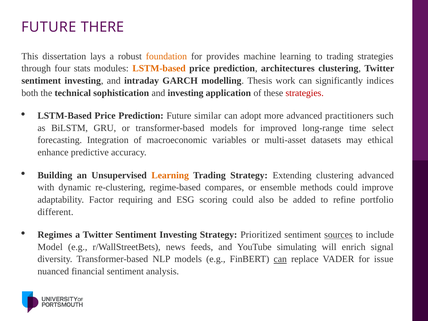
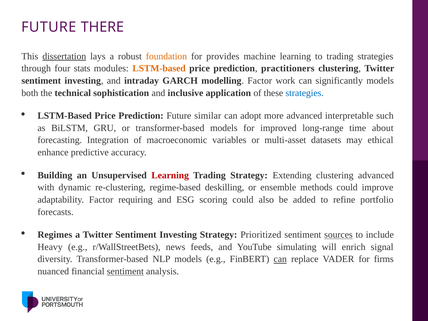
dissertation underline: none -> present (64, 56)
architectures: architectures -> practitioners (288, 68)
modelling Thesis: Thesis -> Factor (260, 81)
significantly indices: indices -> models (380, 81)
and investing: investing -> inclusive (185, 93)
strategies colour: red -> blue (305, 93)
practitioners: practitioners -> interpretable (349, 116)
select: select -> about (383, 128)
Learning colour: orange -> red (170, 175)
compares: compares -> deskilling (225, 187)
different: different -> forecasts (56, 212)
Model: Model -> Heavy (50, 247)
issue: issue -> firms (384, 259)
sentiment underline: none -> present (125, 271)
